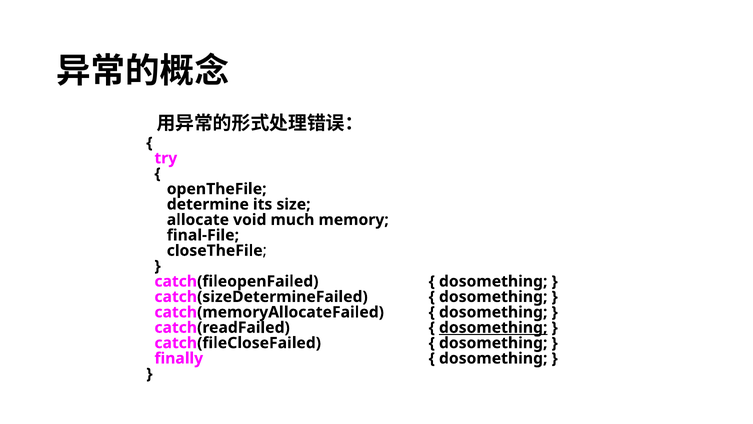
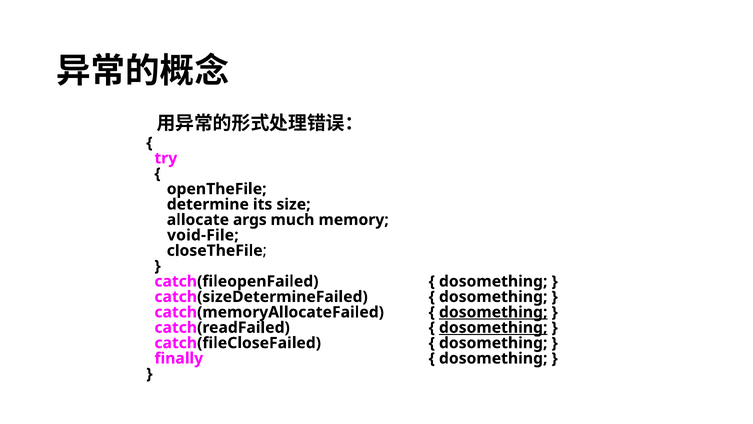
void: void -> args (250, 220)
final-File: final-File -> void-File (203, 235)
dosomething underline: none -> present (493, 312)
